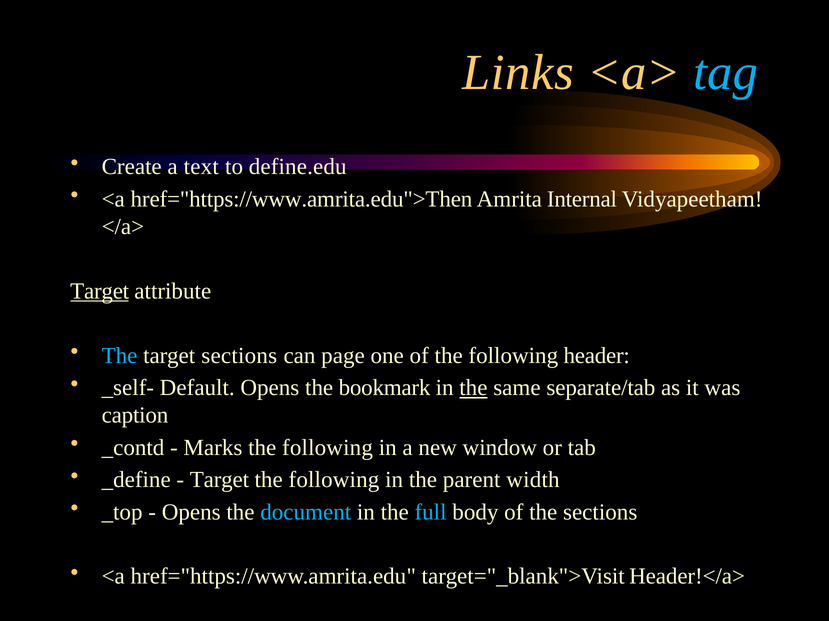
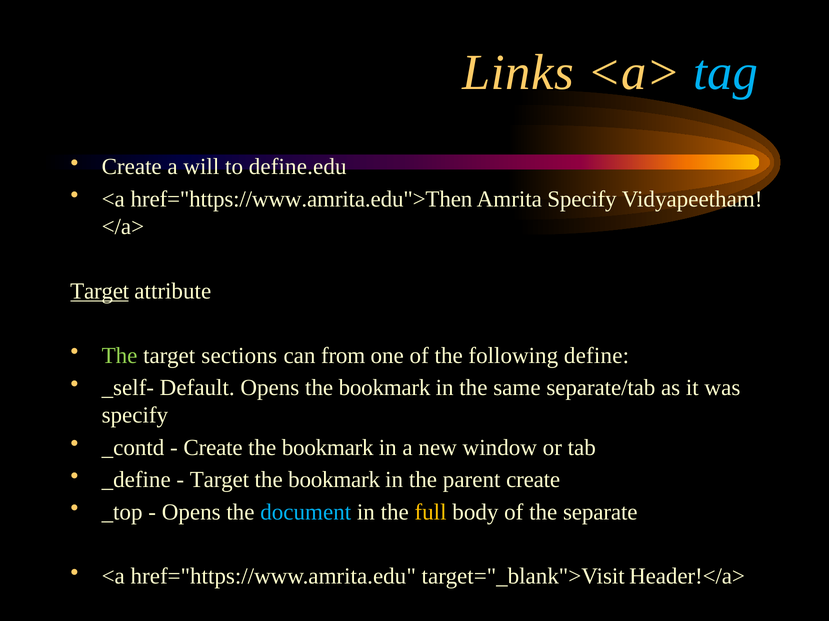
text: text -> will (201, 167)
Amrita Internal: Internal -> Specify (582, 199)
The colour: light blue -> light green (120, 356)
page: page -> from (343, 356)
header: header -> define (596, 356)
the underline: present -> none (473, 388)
caption: caption -> specify (135, 416)
Marks: Marks -> Create (213, 448)
following: following -> bookmark (328, 448)
following: following -> bookmark (334, 480)
parent width: width -> create (533, 480)
full colour: light blue -> yellow (431, 513)
the sections: sections -> separate (600, 513)
